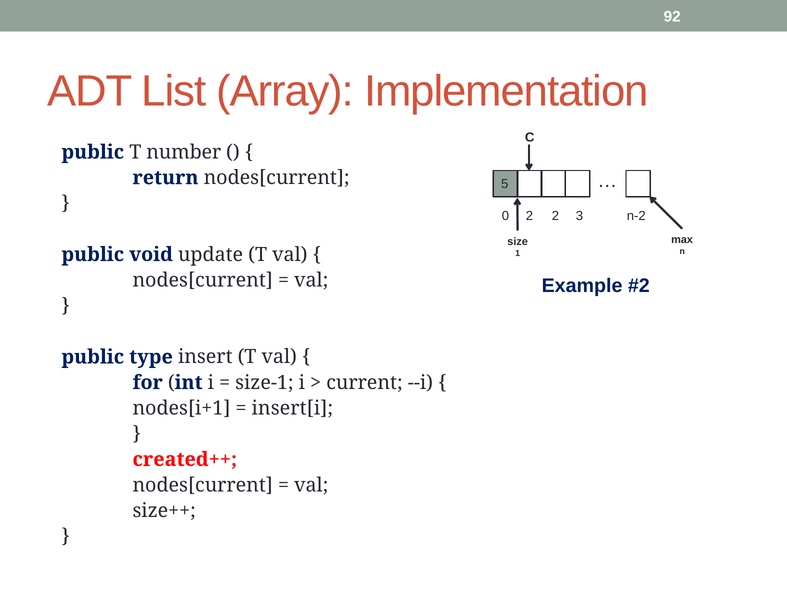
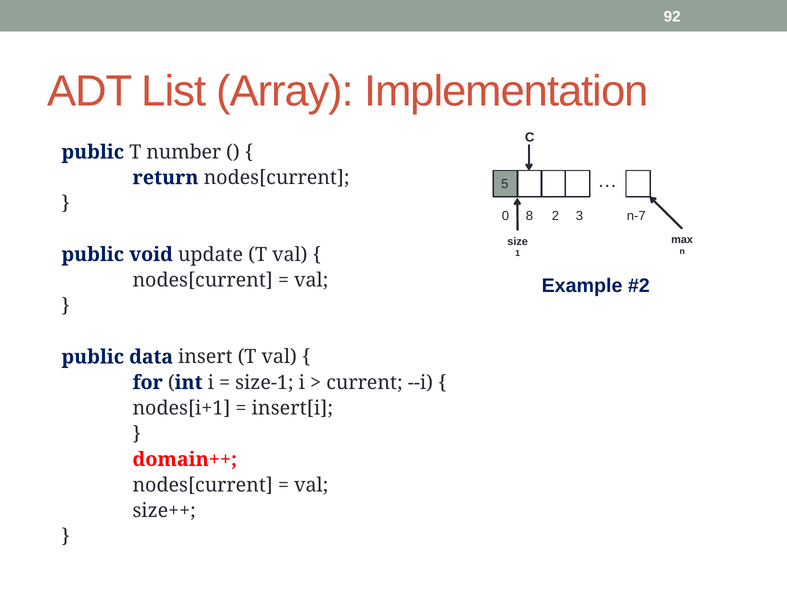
0 2: 2 -> 8 (530, 216)
n-2: n-2 -> n-7 (636, 216)
type: type -> data (151, 357)
created++: created++ -> domain++ (185, 460)
